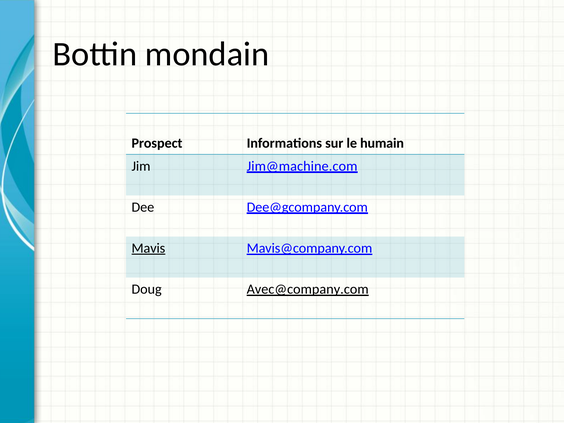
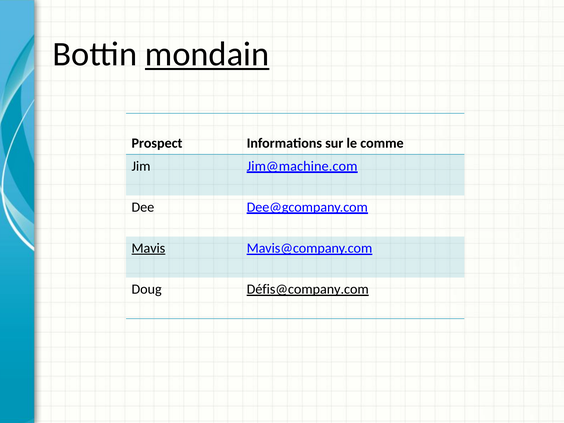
mondain underline: none -> present (207, 54)
humain: humain -> comme (382, 143)
Avec@company.com: Avec@company.com -> Défis@company.com (308, 289)
